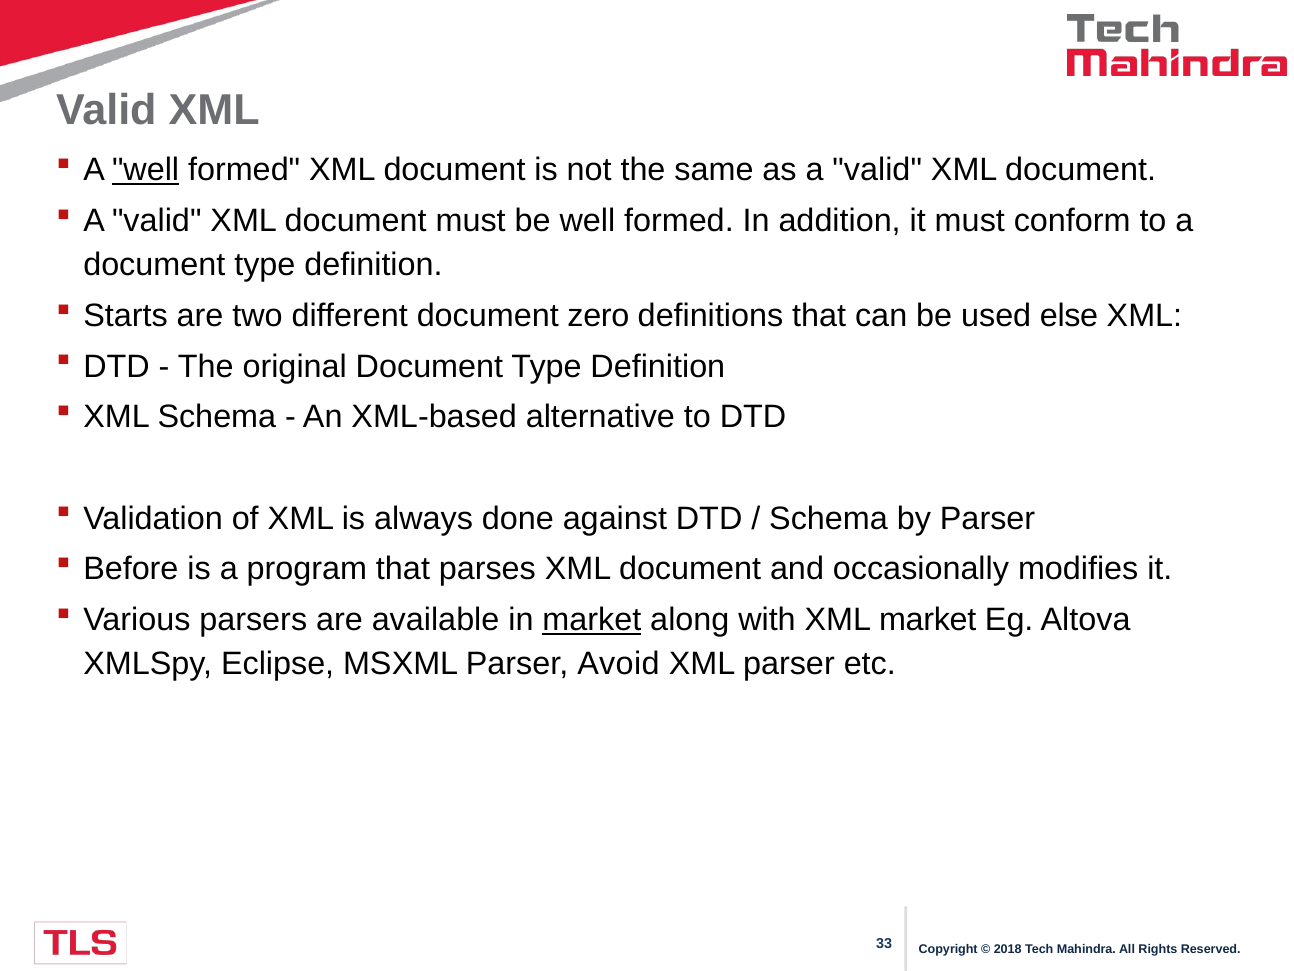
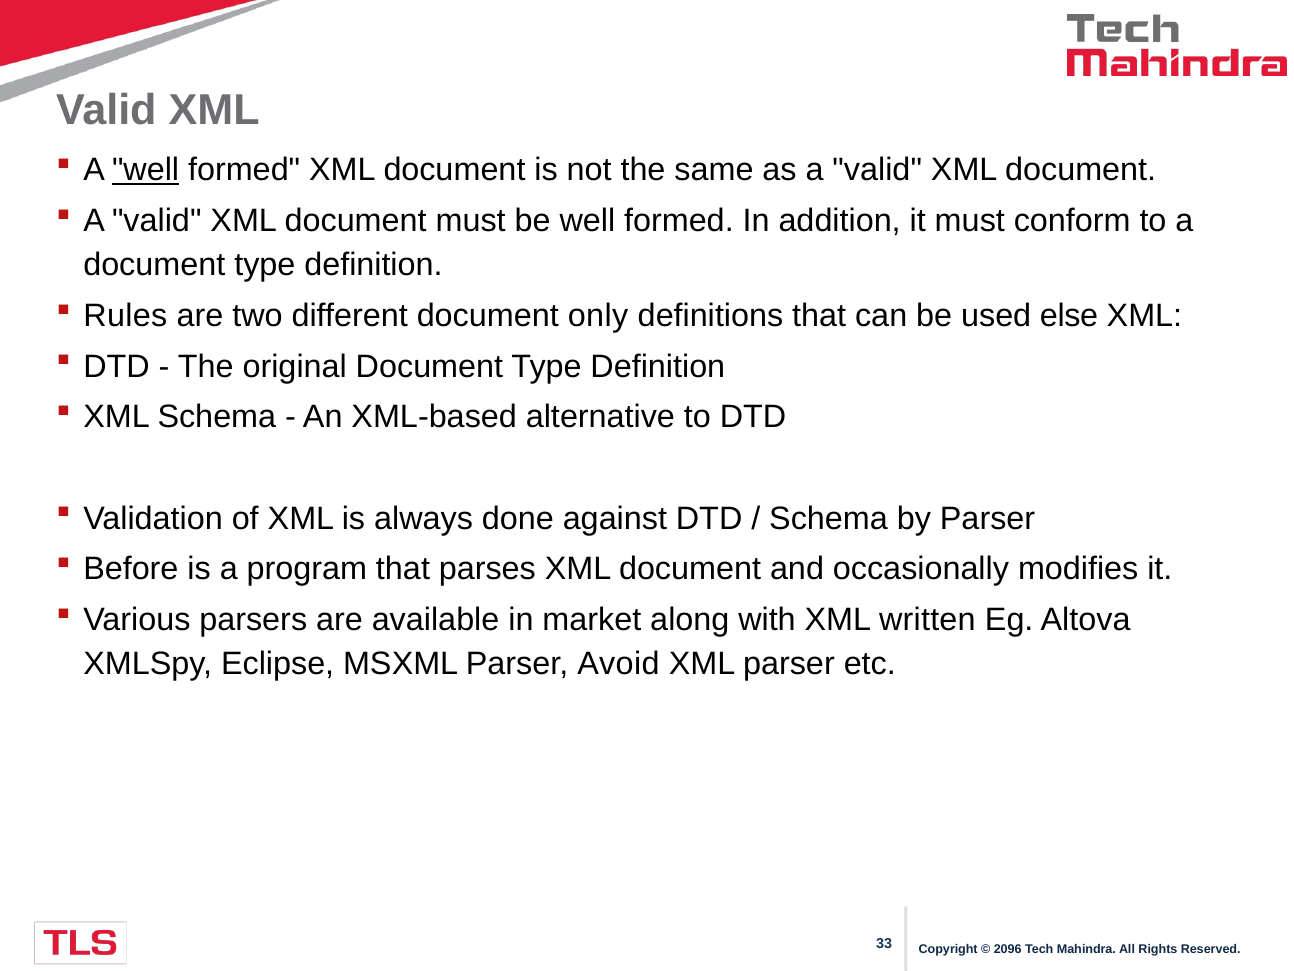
Starts: Starts -> Rules (125, 316)
zero: zero -> only (598, 316)
market underline: present -> none (592, 620)
XML market: market -> written (927, 620)
2018: 2018 -> 2096 (1008, 949)
